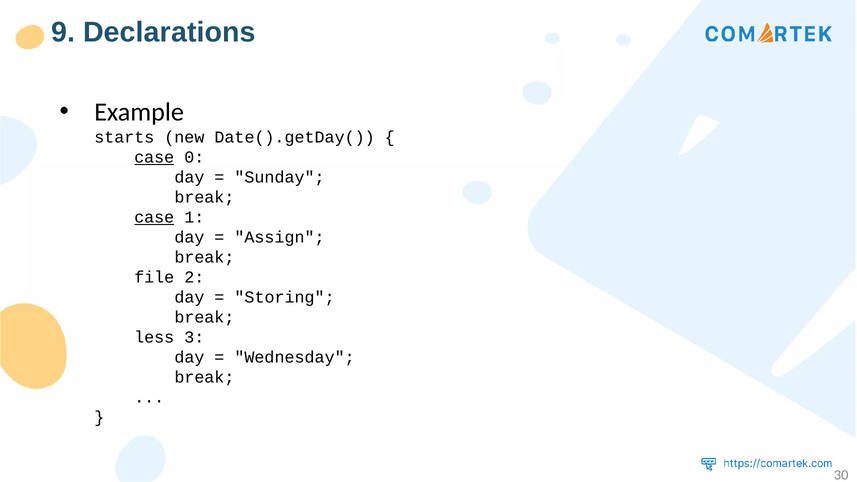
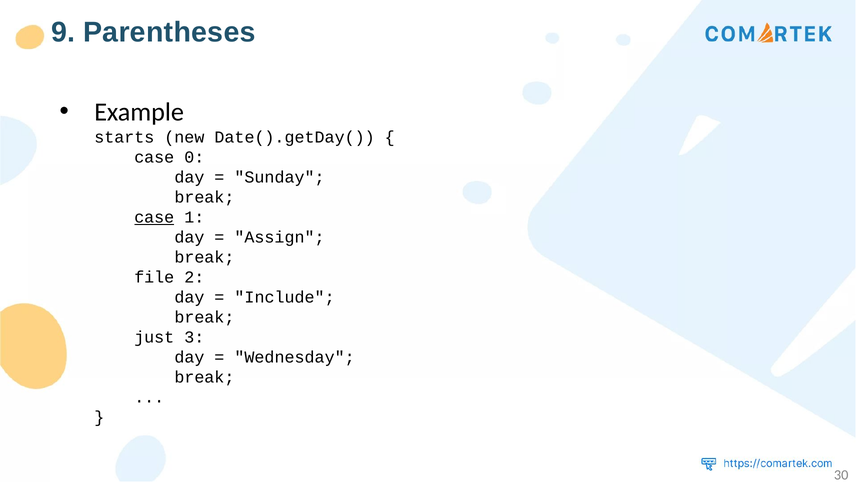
Declarations: Declarations -> Parentheses (169, 32)
case underline: present -> none (154, 157)
Storing: Storing -> Include (285, 297)
less: less -> just (154, 337)
